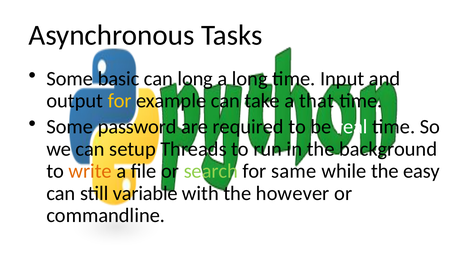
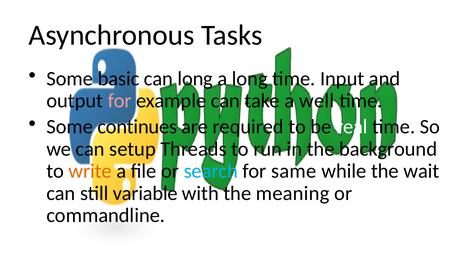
for colour: yellow -> pink (120, 101)
that: that -> well (317, 101)
password: password -> continues (137, 127)
search colour: light green -> light blue (211, 171)
easy: easy -> wait (421, 171)
however: however -> meaning (293, 193)
